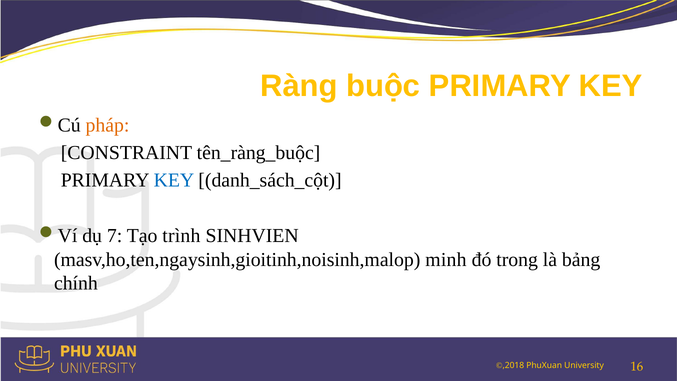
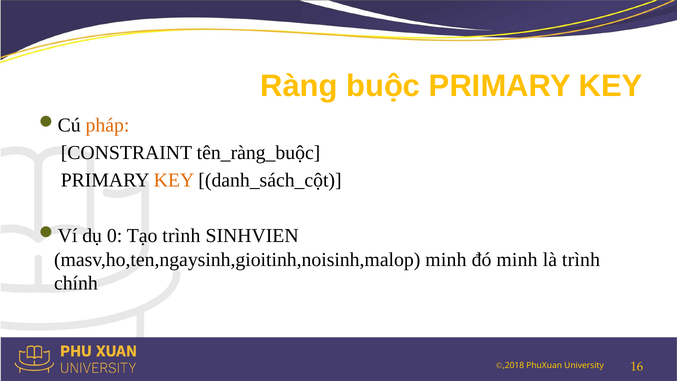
KEY colour: blue -> orange (174, 180)
7: 7 -> 0 (115, 236)
đó trong: trong -> minh (517, 259)
là bảng: bảng -> trình (581, 259)
